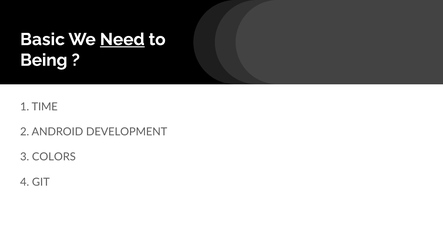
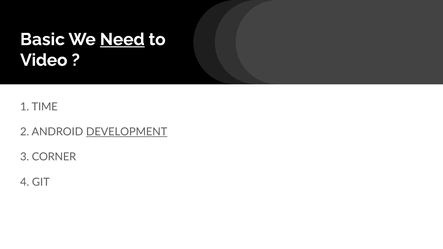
Being: Being -> Video (44, 60)
DEVELOPMENT underline: none -> present (127, 132)
COLORS: COLORS -> CORNER (54, 157)
